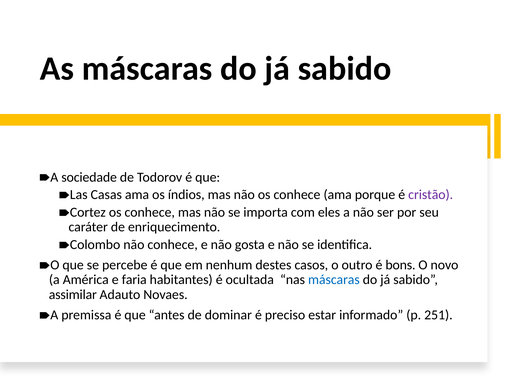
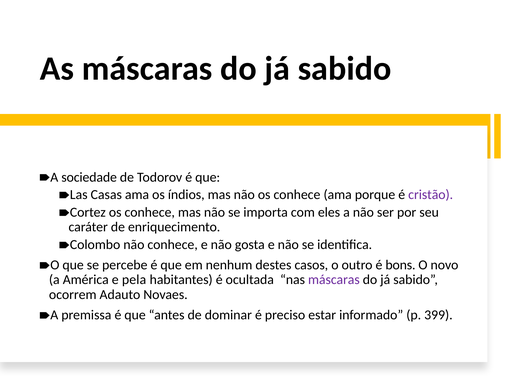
faria: faria -> pela (134, 280)
máscaras colour: blue -> purple (334, 280)
assimilar: assimilar -> ocorrem (73, 295)
251: 251 -> 399 (438, 315)
